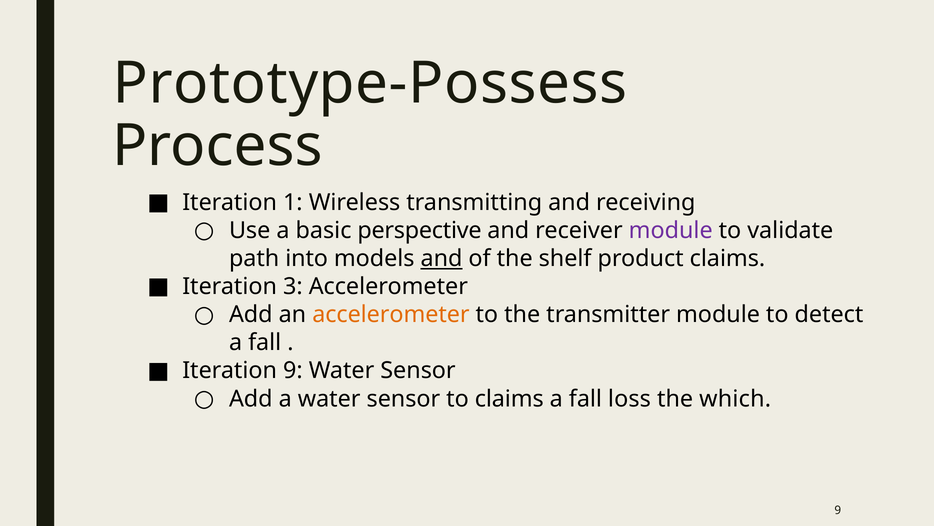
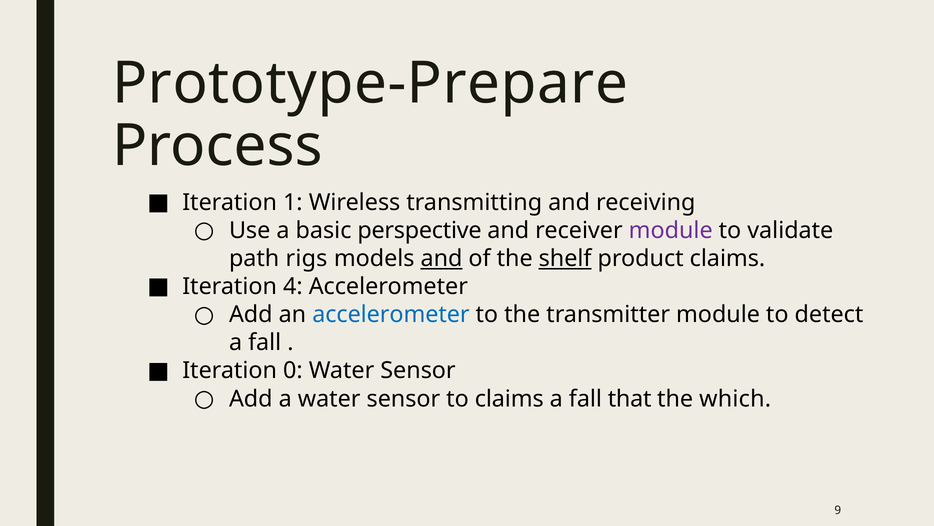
Prototype-Possess: Prototype-Possess -> Prototype-Prepare (370, 83)
into: into -> rigs (306, 258)
shelf underline: none -> present (565, 258)
3: 3 -> 4 (293, 286)
accelerometer colour: orange -> blue (391, 314)
Iteration 9: 9 -> 0 (293, 370)
loss: loss -> that (630, 398)
